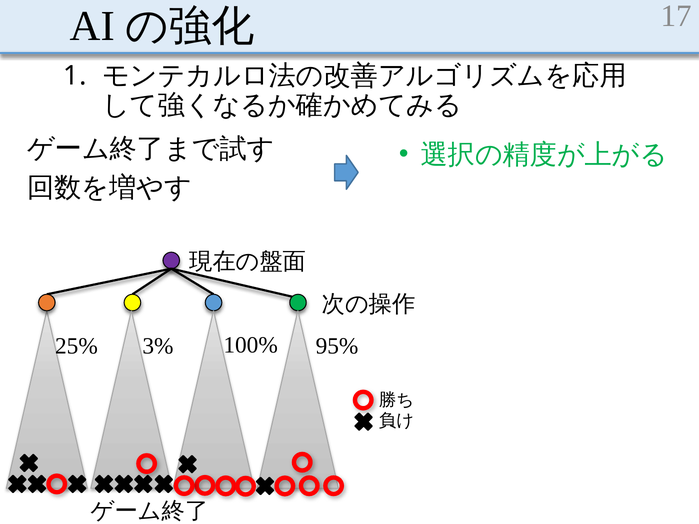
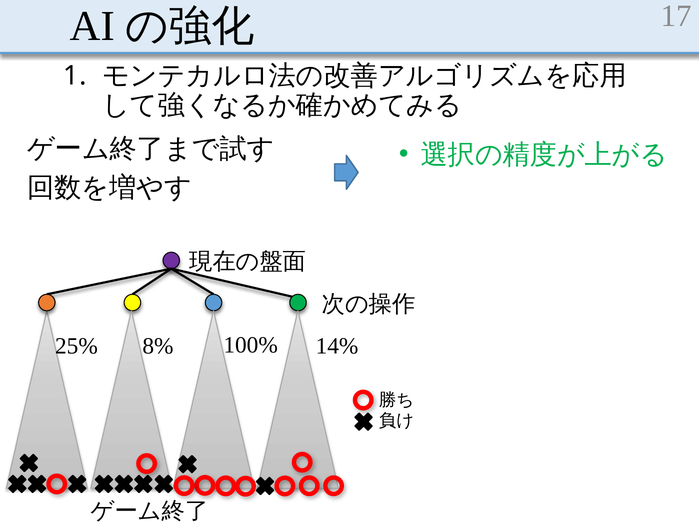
3%: 3% -> 8% (158, 346)
95%: 95% -> 14% (337, 346)
